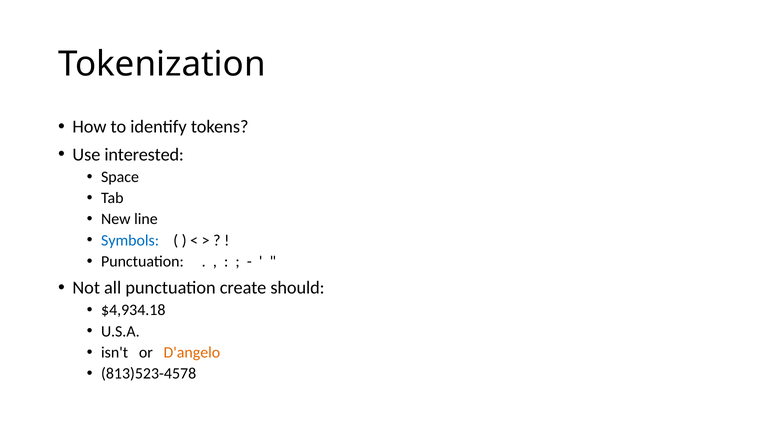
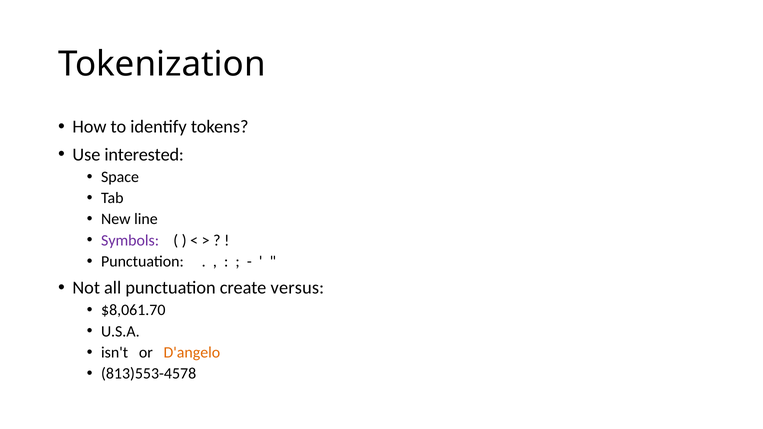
Symbols colour: blue -> purple (130, 240)
should: should -> versus (297, 288)
$4,934.18: $4,934.18 -> $8,061.70 (133, 310)
813)523-4578: 813)523-4578 -> 813)553-4578 (149, 374)
